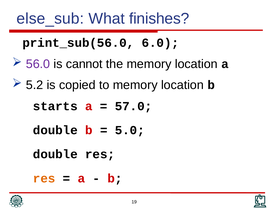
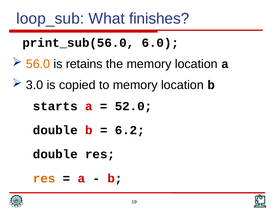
else_sub: else_sub -> loop_sub (50, 19)
56.0 colour: purple -> orange (38, 64)
cannot: cannot -> retains (84, 64)
5.2: 5.2 -> 3.0 (35, 85)
57.0: 57.0 -> 52.0 (133, 106)
5.0: 5.0 -> 6.2 (130, 130)
